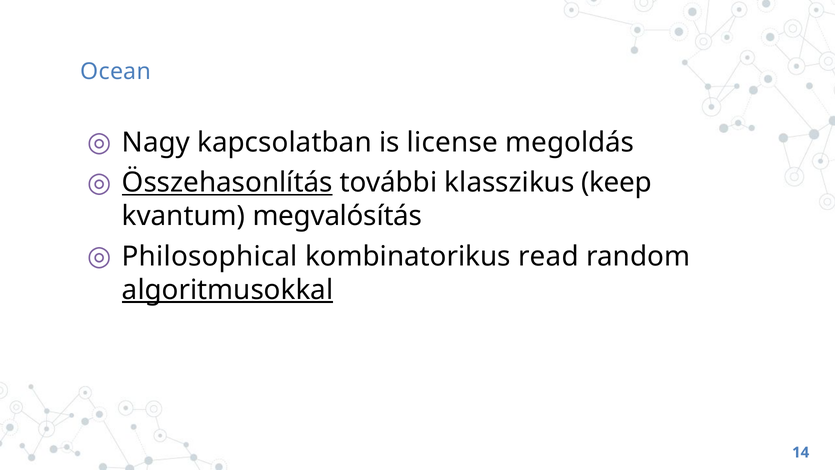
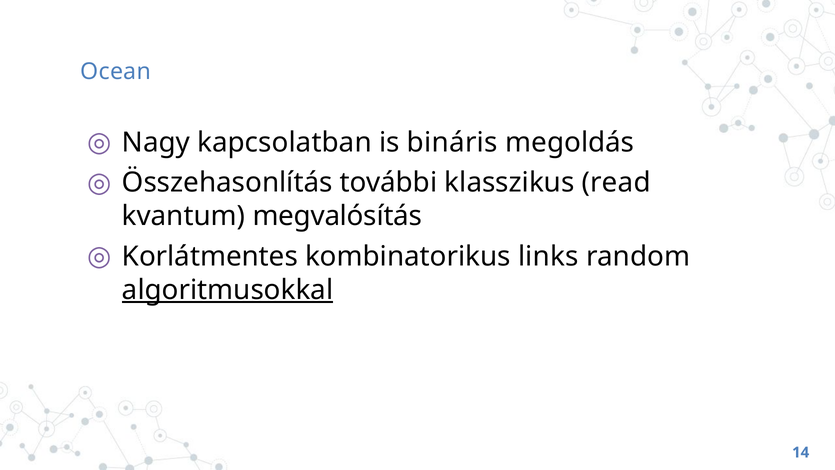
license: license -> bináris (452, 142)
Összehasonlítás underline: present -> none (227, 183)
keep: keep -> read (616, 183)
Philosophical: Philosophical -> Korlátmentes (210, 256)
read: read -> links (548, 256)
